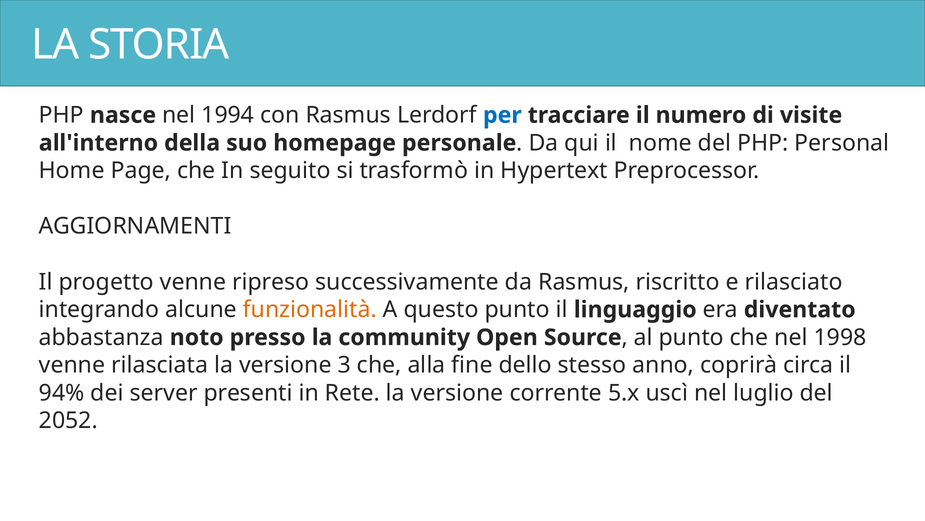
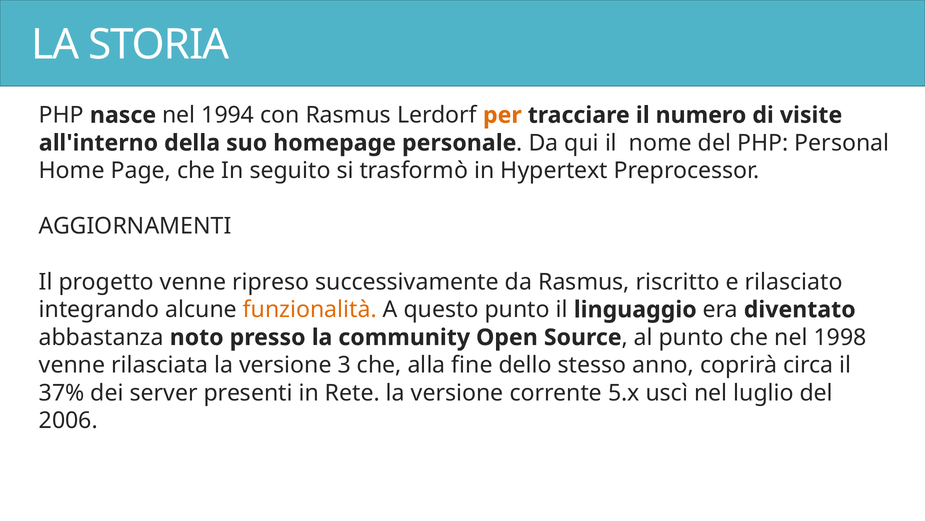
per colour: blue -> orange (502, 115)
94%: 94% -> 37% (62, 393)
2052: 2052 -> 2006 (68, 420)
